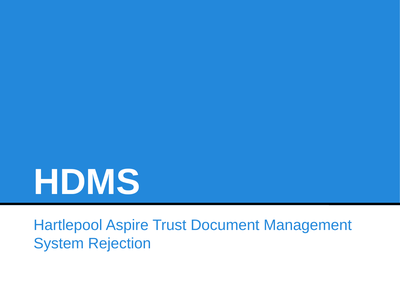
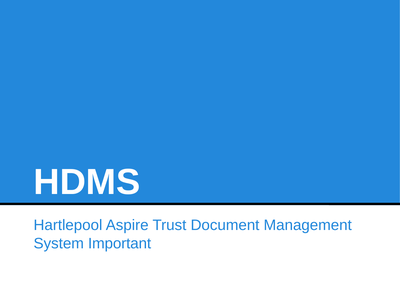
Rejection: Rejection -> Important (120, 243)
